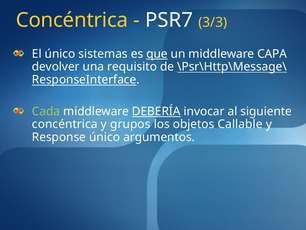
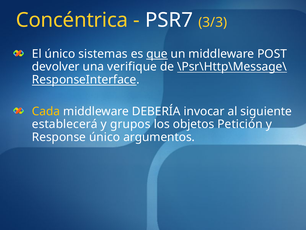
CAPA: CAPA -> POST (272, 54)
requisito: requisito -> verifique (132, 67)
Cada colour: light green -> yellow (46, 111)
DEBERÍA underline: present -> none (156, 111)
concéntrica: concéntrica -> establecerá (65, 124)
Callable: Callable -> Petición (240, 124)
